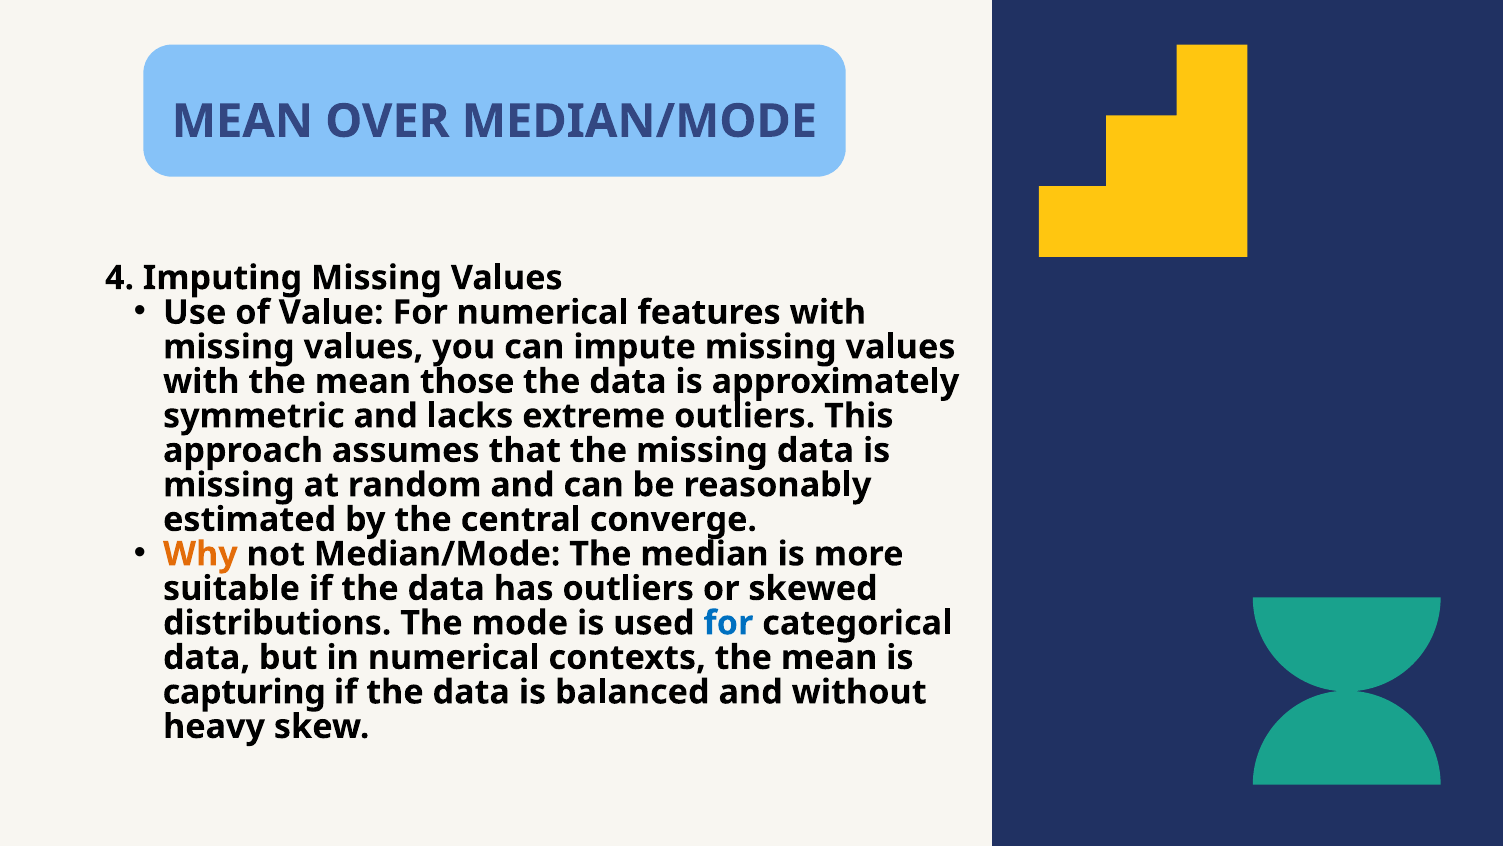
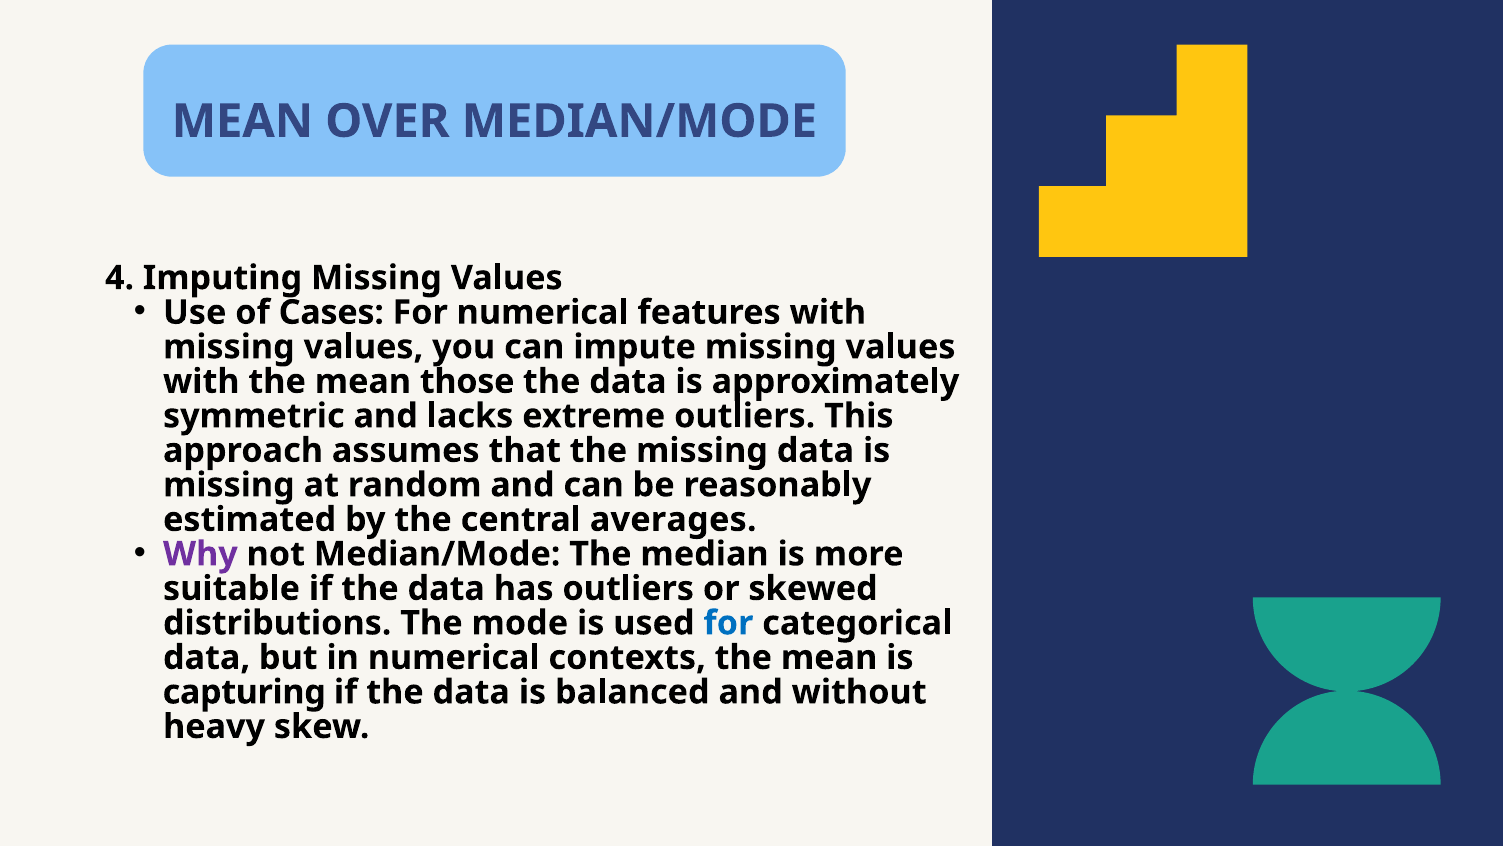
Value: Value -> Cases (331, 312)
converge: converge -> averages (673, 519)
Why colour: orange -> purple (200, 554)
